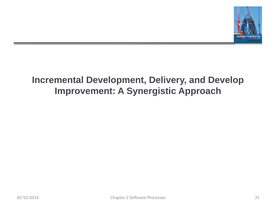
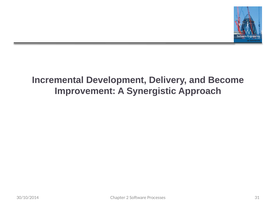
Develop: Develop -> Become (226, 80)
